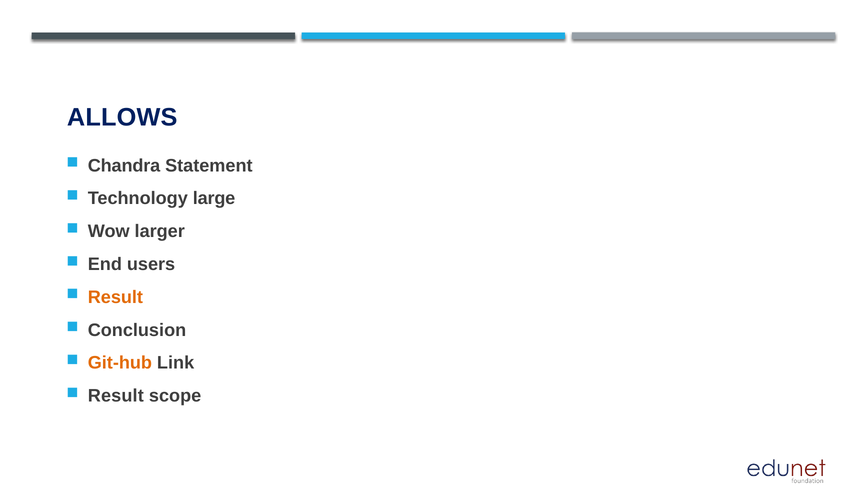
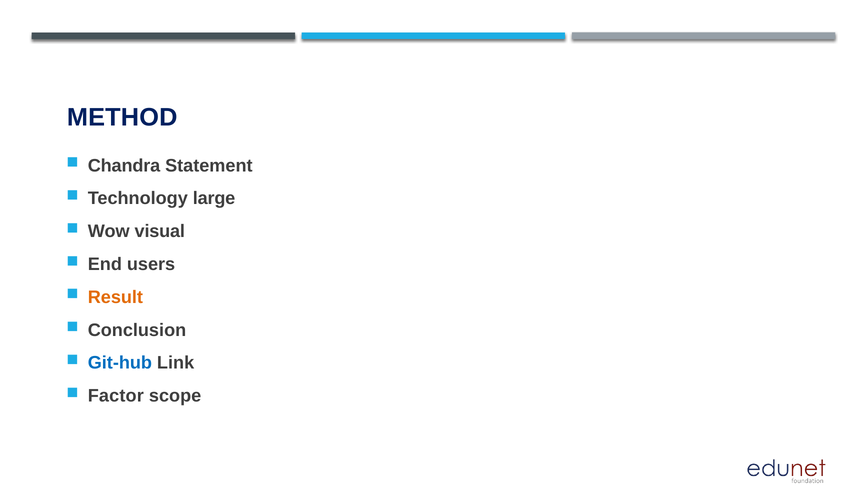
ALLOWS: ALLOWS -> METHOD (122, 117)
larger: larger -> visual (160, 231)
Git-hub colour: orange -> blue (120, 363)
Result: Result -> Factor (116, 396)
